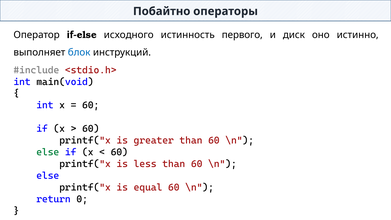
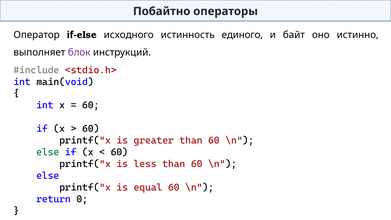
первого: первого -> единого (242, 35)
диск: диск -> байт (294, 35)
блок colour: blue -> purple (79, 52)
